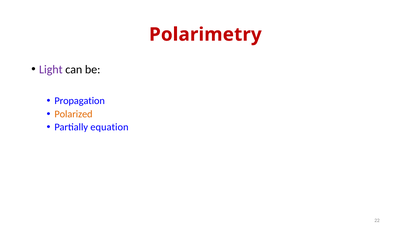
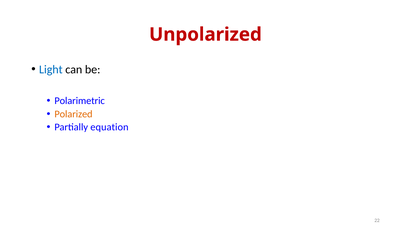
Polarimetry: Polarimetry -> Unpolarized (205, 35)
Light colour: purple -> blue (51, 69)
Propagation: Propagation -> Polarimetric (80, 101)
